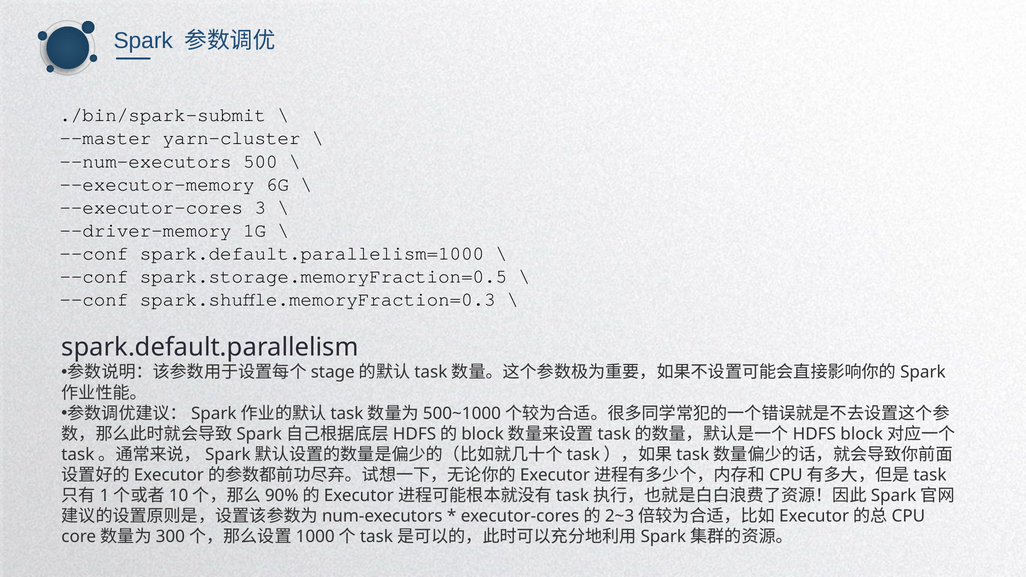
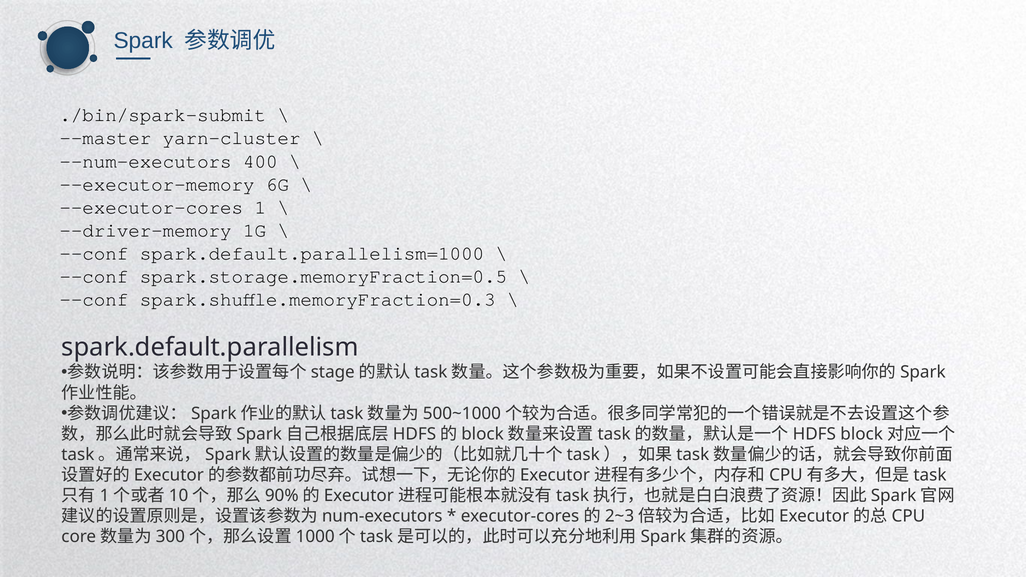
500: 500 -> 400 (260, 161)
3: 3 -> 1 (260, 207)
